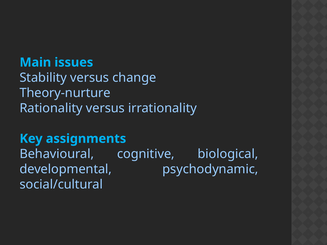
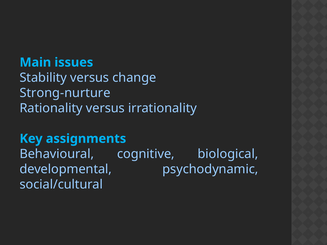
Theory-nurture: Theory-nurture -> Strong-nurture (65, 93)
